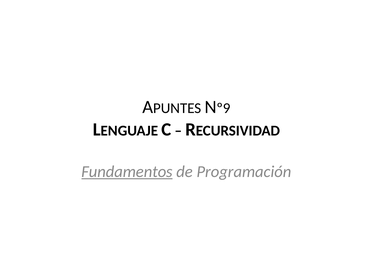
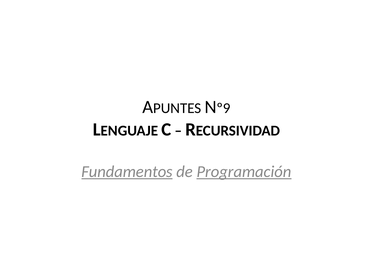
Programación underline: none -> present (244, 172)
